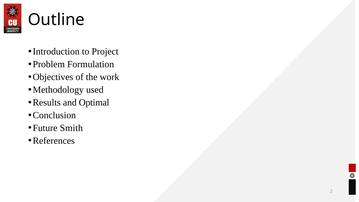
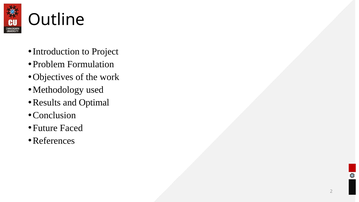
Smith: Smith -> Faced (71, 128)
